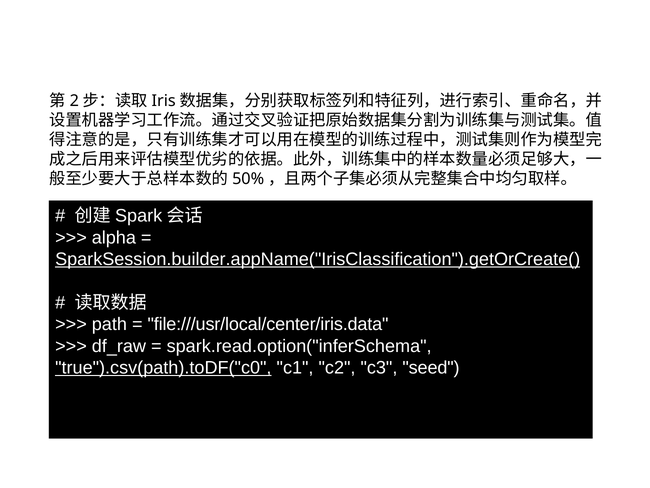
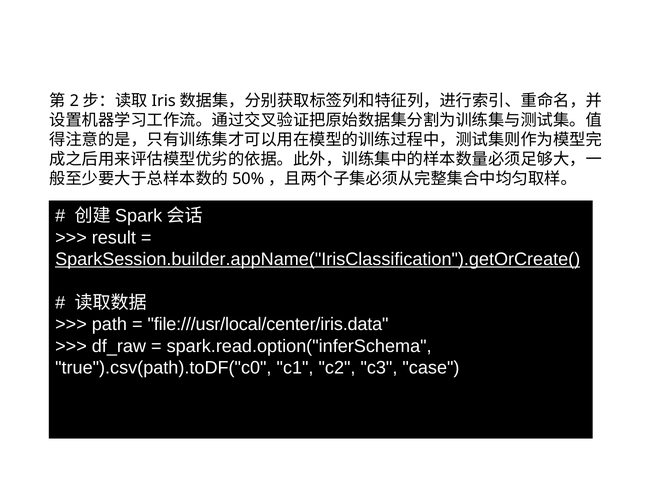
alpha: alpha -> result (114, 237)
true").csv(path).toDF("c0 underline: present -> none (163, 367)
seed: seed -> case (431, 367)
